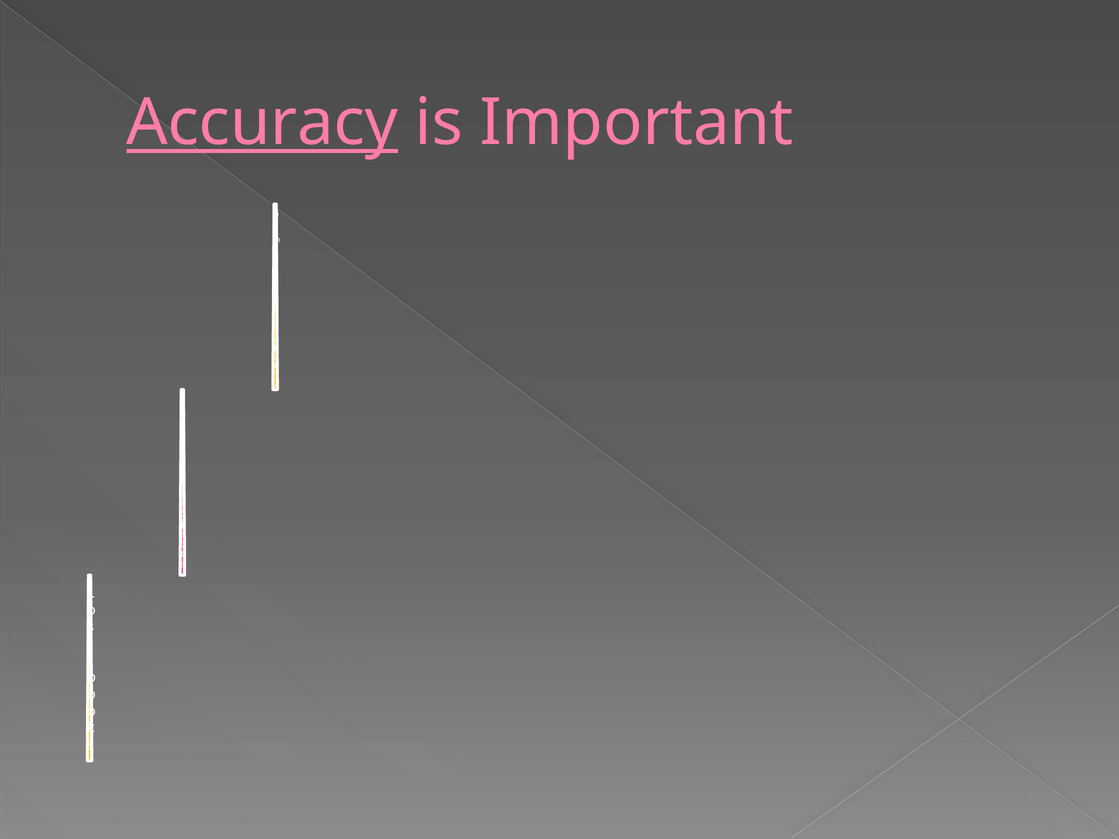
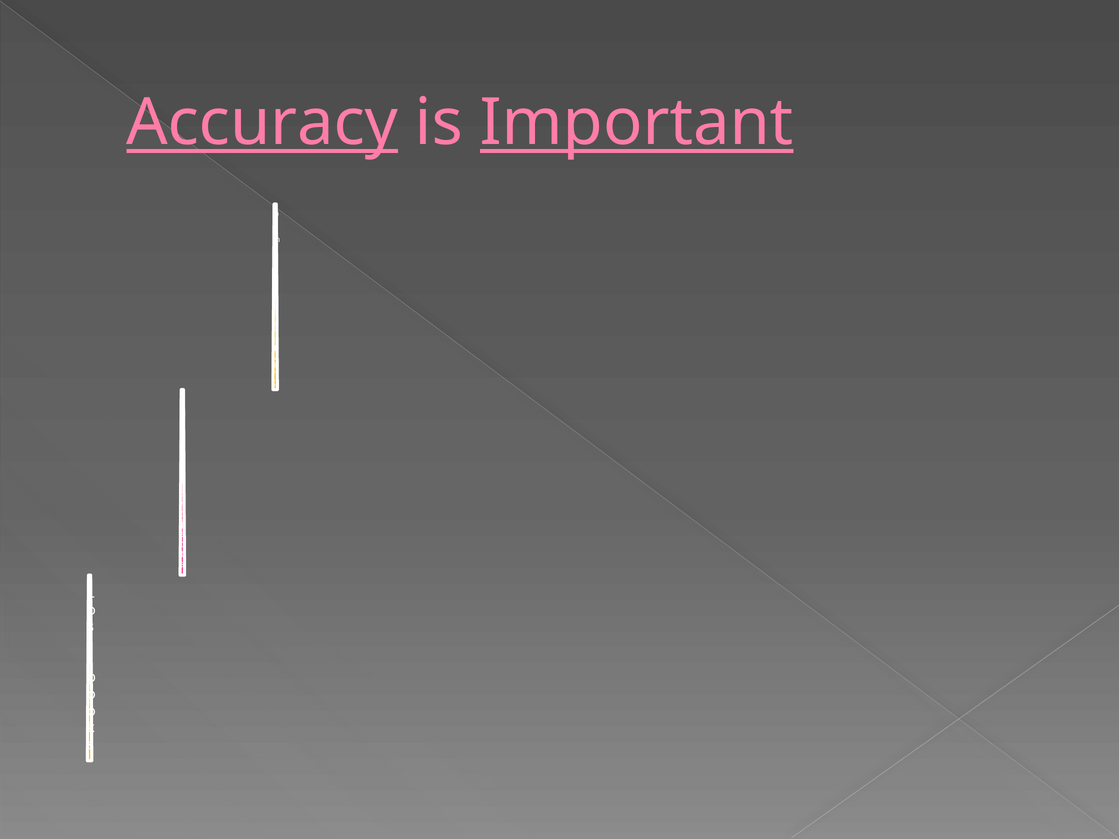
Important underline: none -> present (637, 123)
